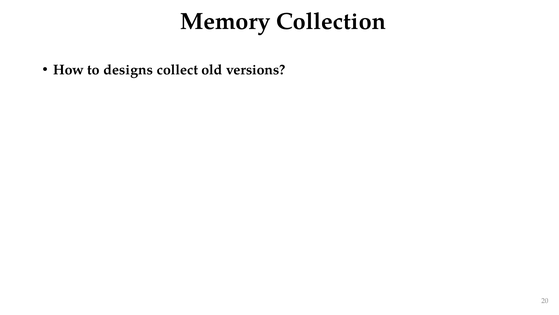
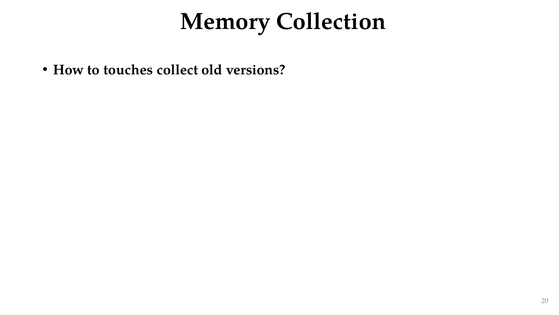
designs: designs -> touches (128, 70)
